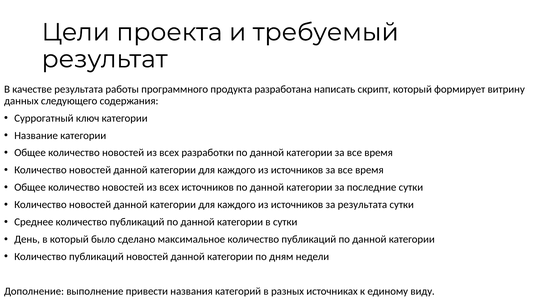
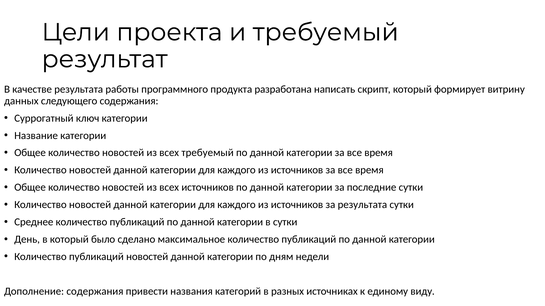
всех разработки: разработки -> требуемый (208, 153)
Дополнение выполнение: выполнение -> содержания (95, 292)
